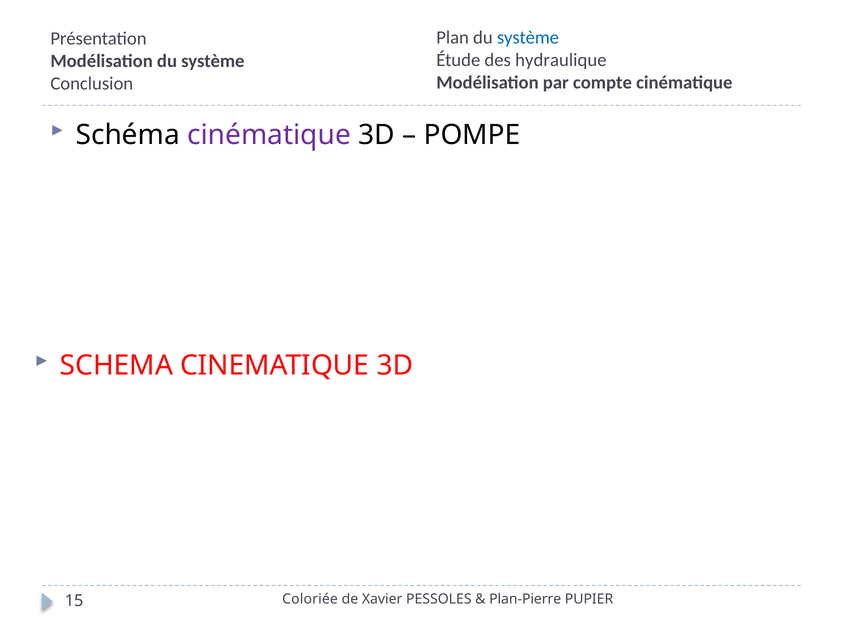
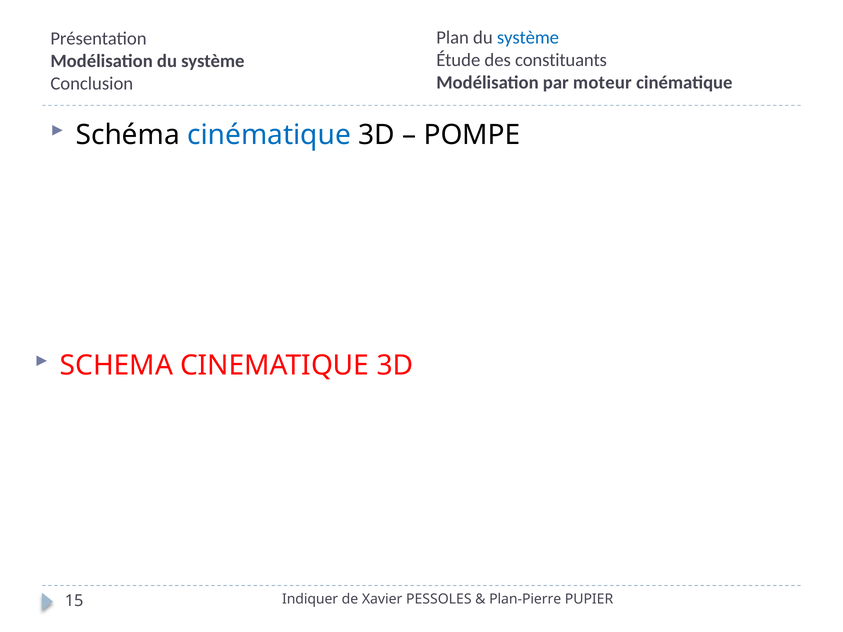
hydraulique: hydraulique -> constituants (561, 60)
compte: compte -> moteur (602, 83)
cinématique colour: purple -> blue (269, 135)
Coloriée: Coloriée -> Indiquer (310, 600)
